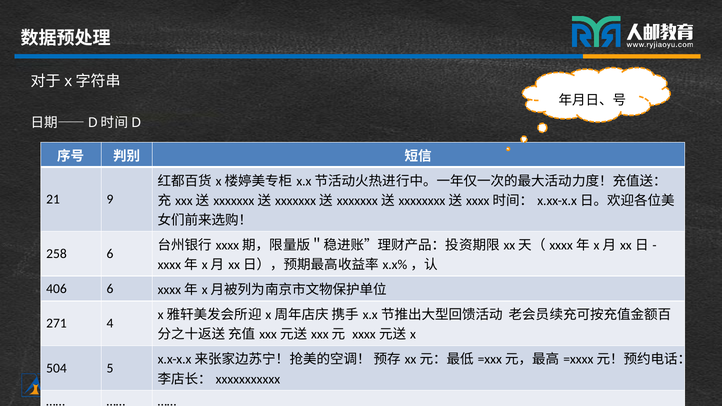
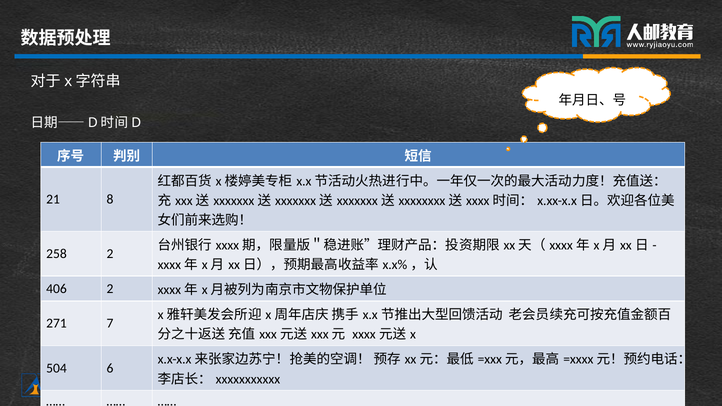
9: 9 -> 8 (110, 199)
258 6: 6 -> 2 (110, 254)
406 6: 6 -> 2 (110, 289)
4: 4 -> 7 (110, 324)
5: 5 -> 6 (110, 368)
